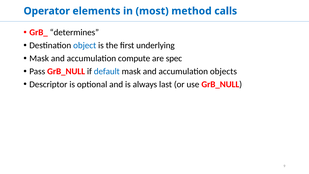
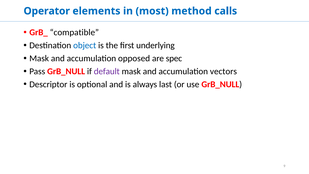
determines: determines -> compatible (74, 32)
compute: compute -> opposed (134, 58)
default colour: blue -> purple (107, 71)
objects: objects -> vectors (223, 71)
